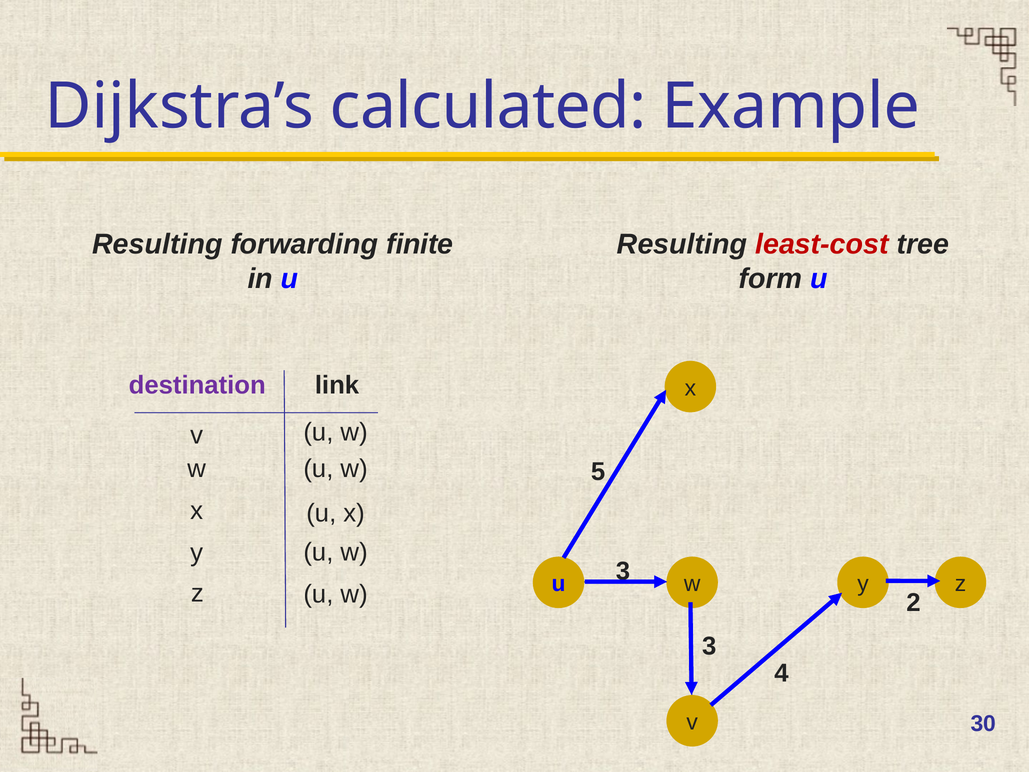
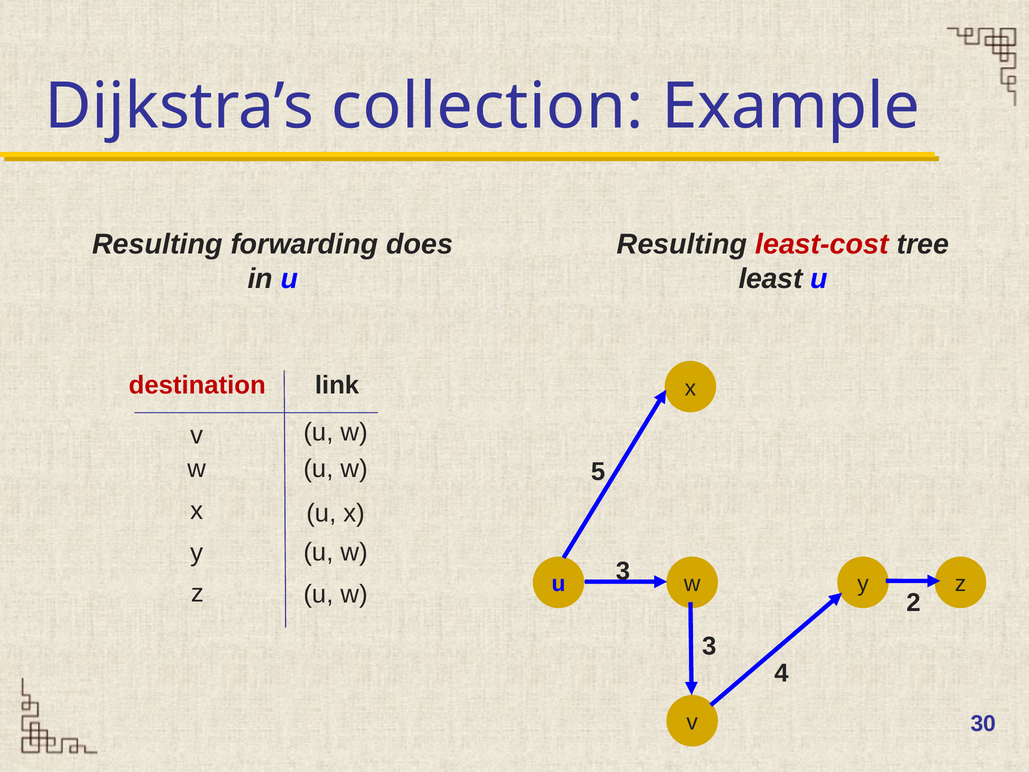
calculated: calculated -> collection (488, 106)
finite: finite -> does (420, 244)
form: form -> least (771, 278)
destination colour: purple -> red (197, 385)
